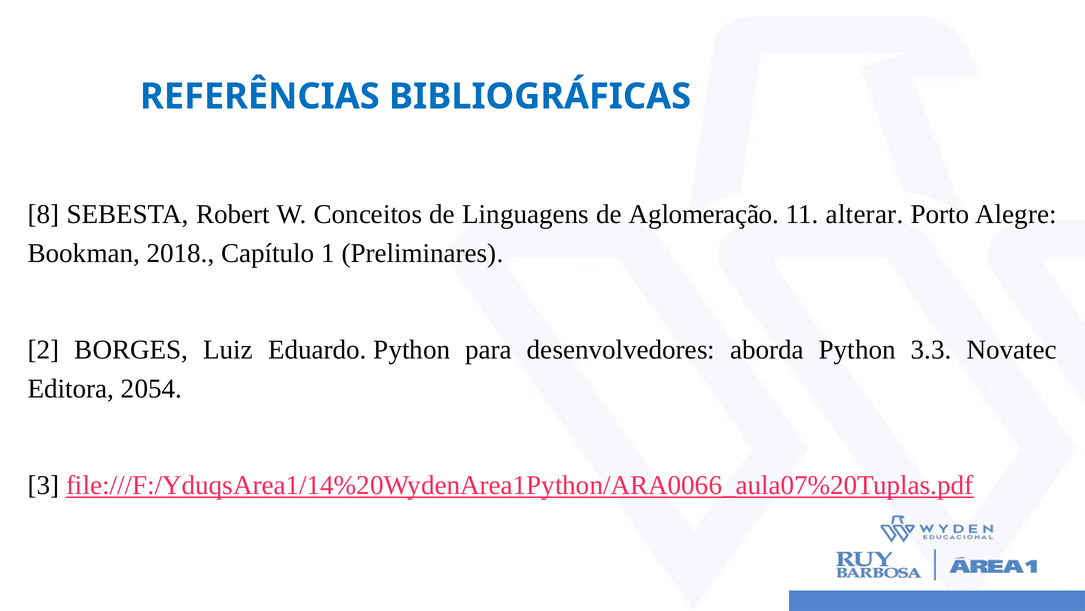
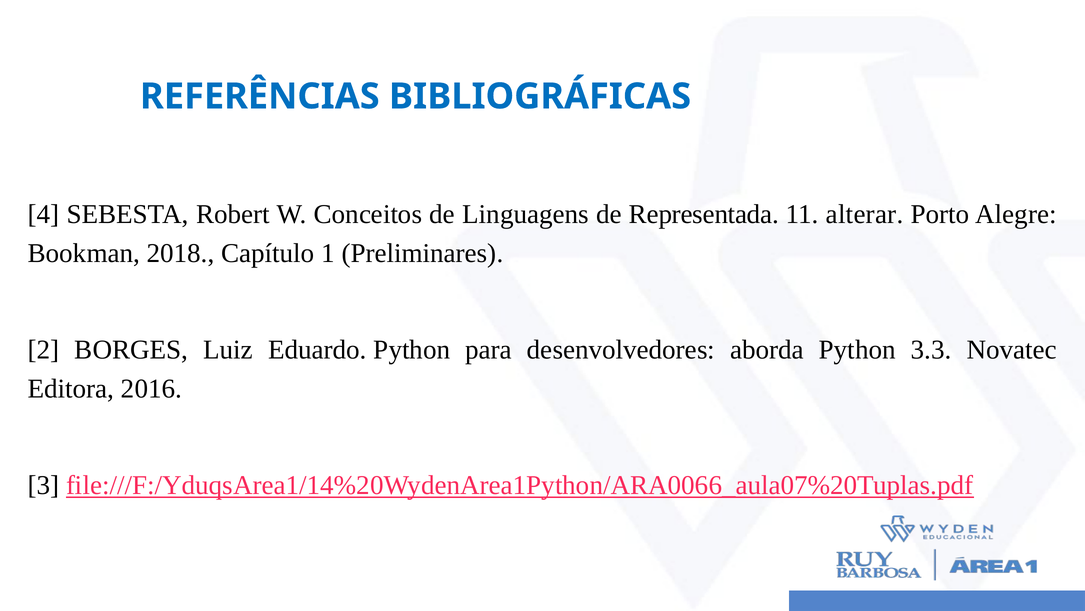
8: 8 -> 4 (44, 214)
Aglomeração: Aglomeração -> Representada (704, 214)
2054: 2054 -> 2016 (151, 388)
